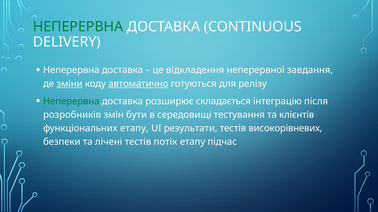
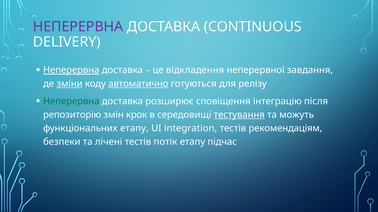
НЕПЕРЕРВНА colour: green -> purple (78, 27)
Неперервна underline: none -> present (71, 70)
складається: складається -> сповіщення (223, 101)
розробників: розробників -> репозиторію (72, 115)
бути: бути -> крок (137, 115)
тестування underline: none -> present (239, 115)
клієнтів: клієнтів -> можуть (297, 115)
результати: результати -> integration (191, 129)
високорівневих: високорівневих -> рекомендаціям (285, 129)
